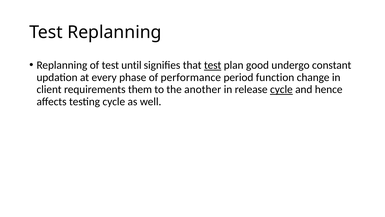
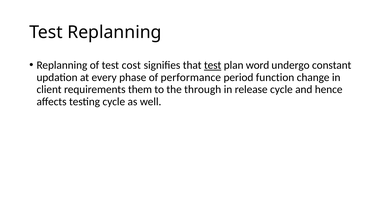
until: until -> cost (131, 65)
good: good -> word (258, 65)
another: another -> through (203, 89)
cycle underline: present -> none (281, 89)
